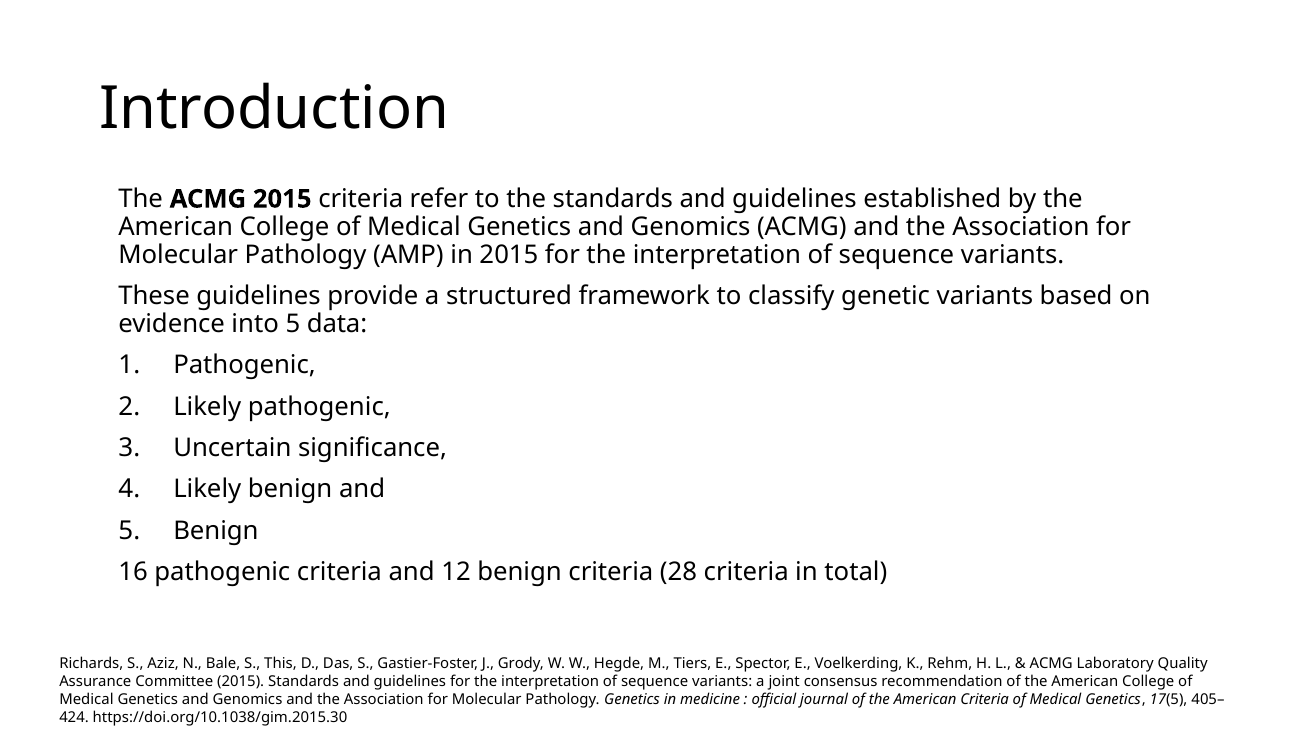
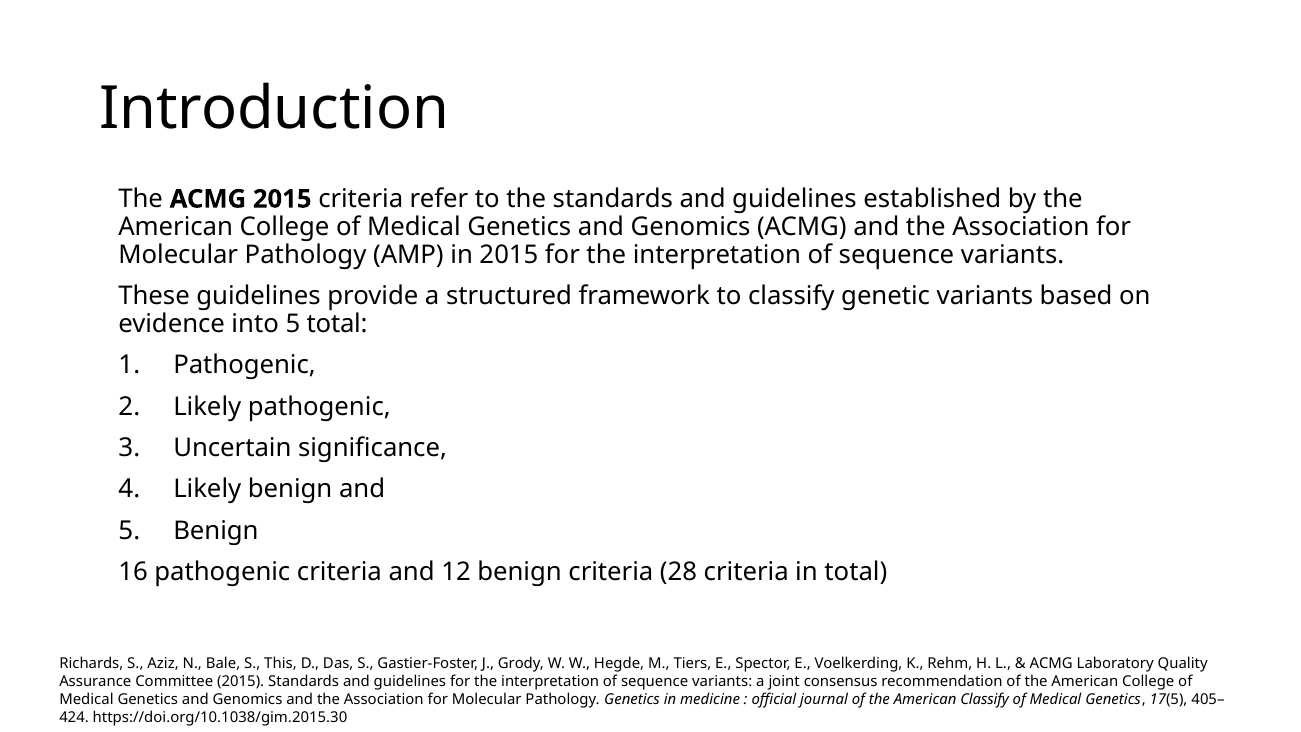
5 data: data -> total (337, 324)
American Criteria: Criteria -> Classify (985, 700)
